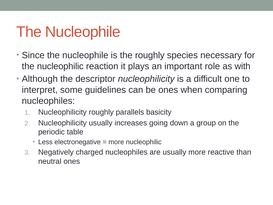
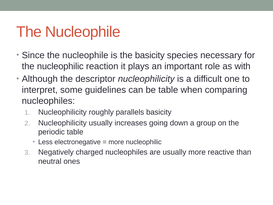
the roughly: roughly -> basicity (150, 55)
be ones: ones -> table (168, 90)
